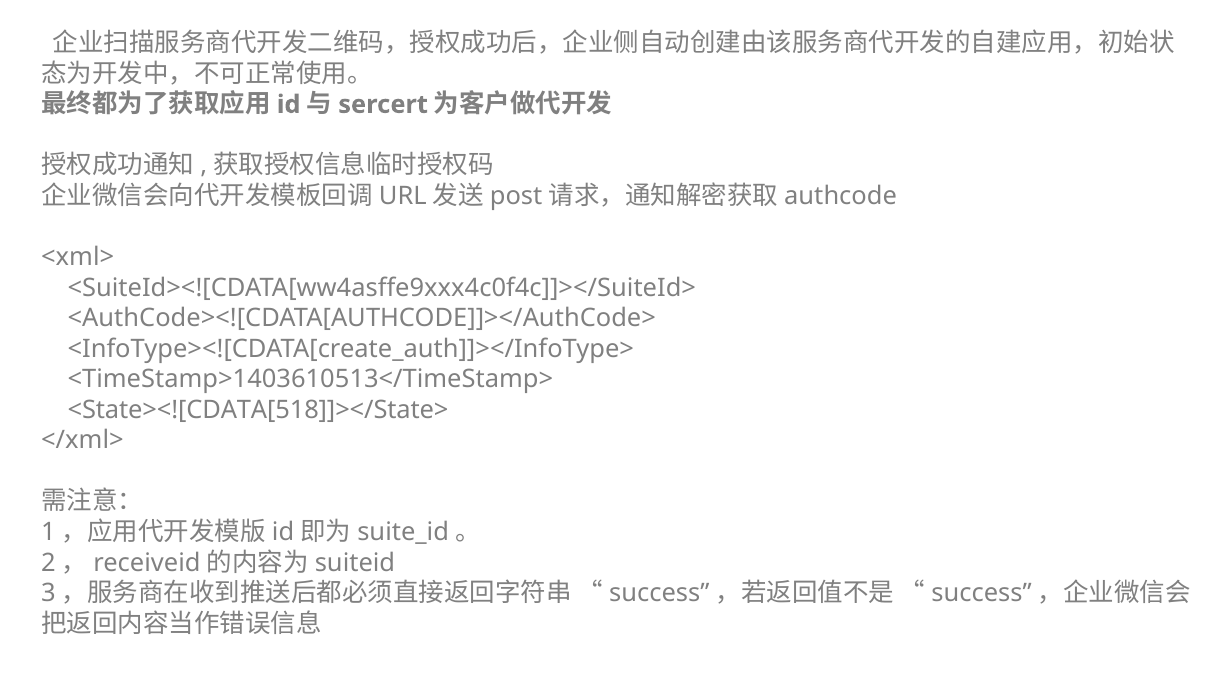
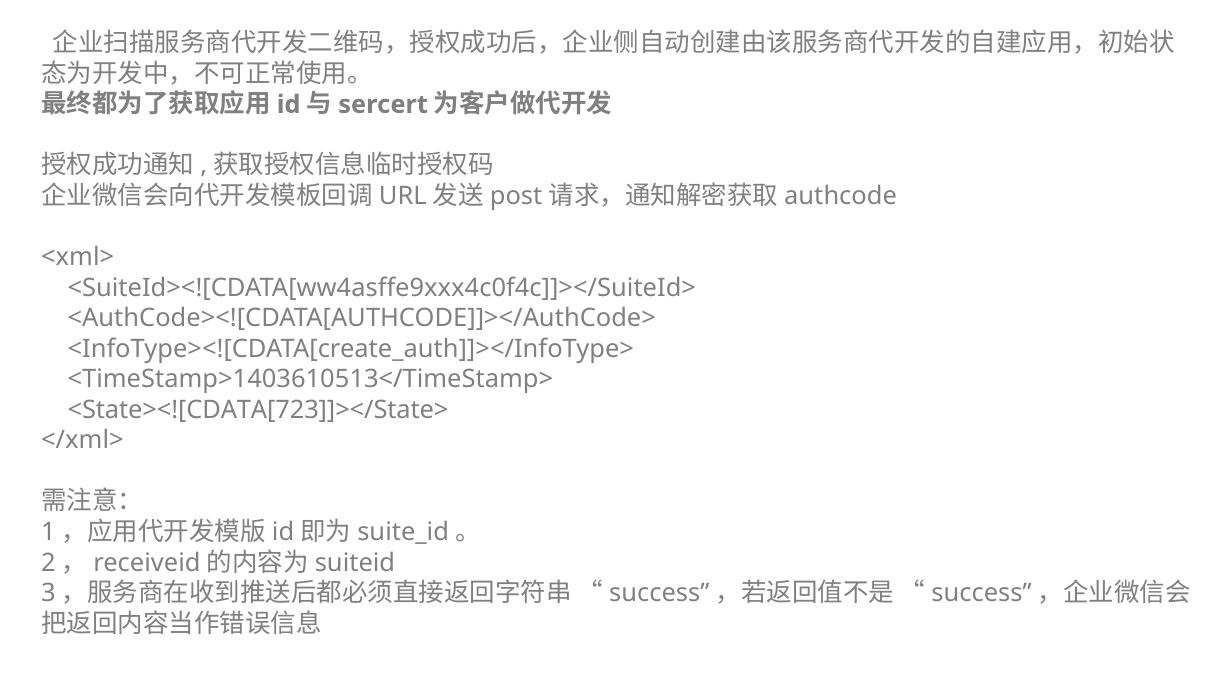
<State><![CDATA[518]]></State>: <State><![CDATA[518]]></State> -> <State><![CDATA[723]]></State> (258, 410)
